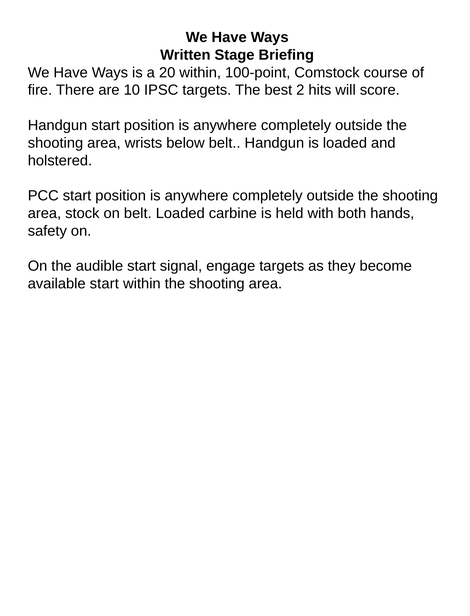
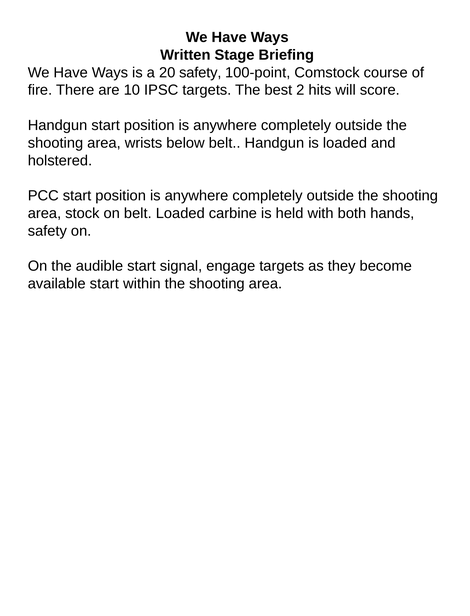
20 within: within -> safety (200, 73)
